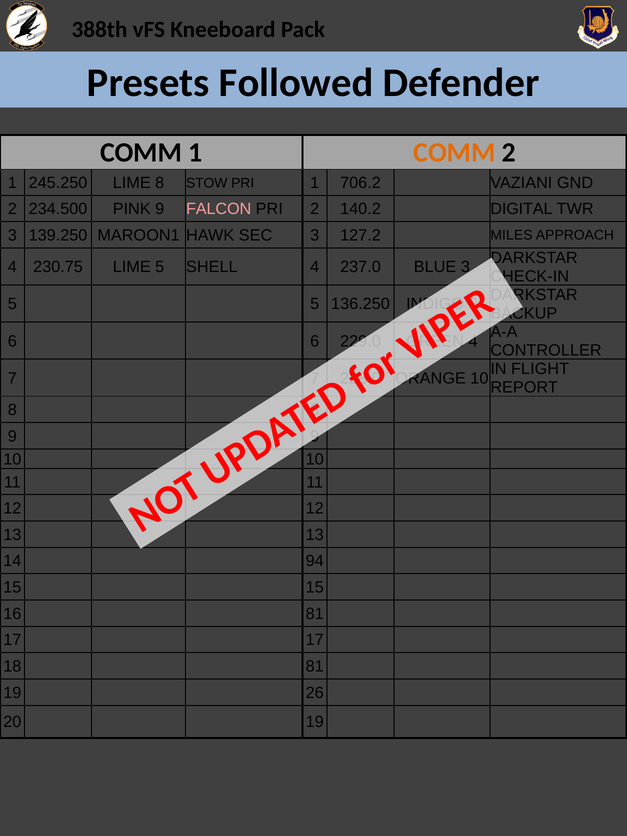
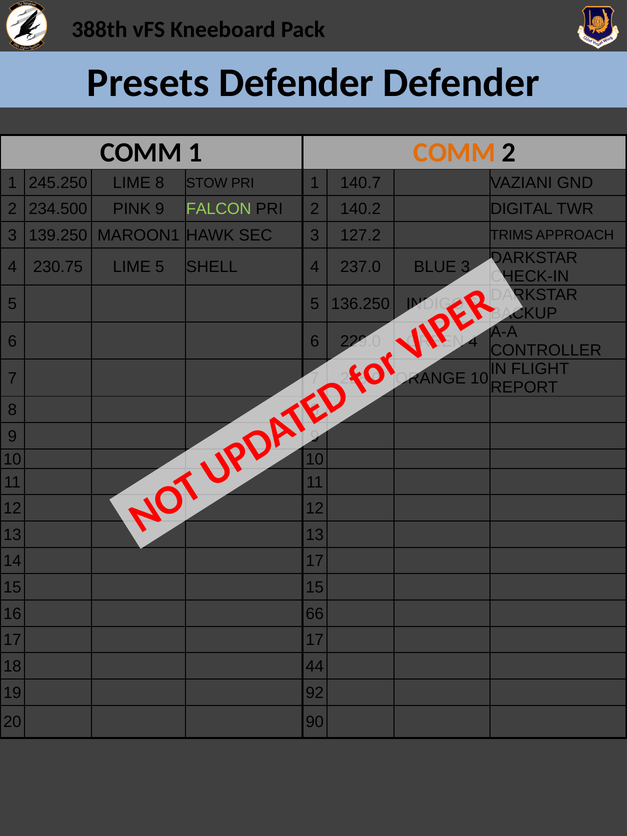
Presets Followed: Followed -> Defender (296, 83)
706.2: 706.2 -> 140.7 (360, 183)
FALCON colour: pink -> light green (219, 209)
MILES: MILES -> TRIMS (512, 235)
14 94: 94 -> 17 (315, 561)
16 81: 81 -> 66 (315, 614)
18 81: 81 -> 44 (315, 666)
26: 26 -> 92 (315, 693)
20 19: 19 -> 90 (315, 722)
